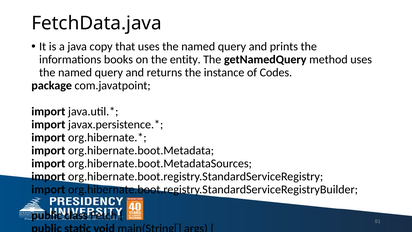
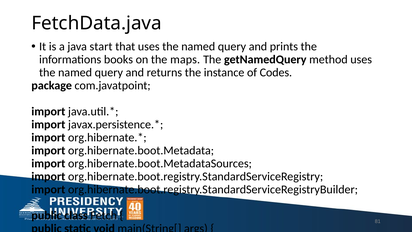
copy: copy -> start (101, 47)
entity: entity -> maps (185, 60)
